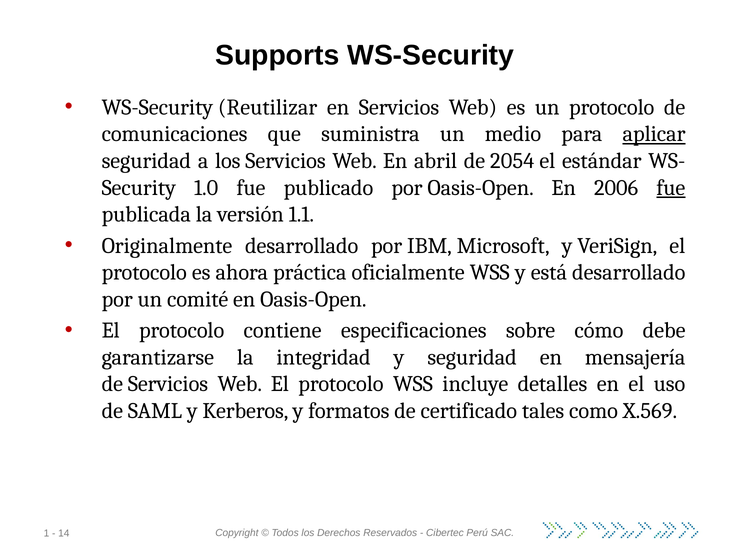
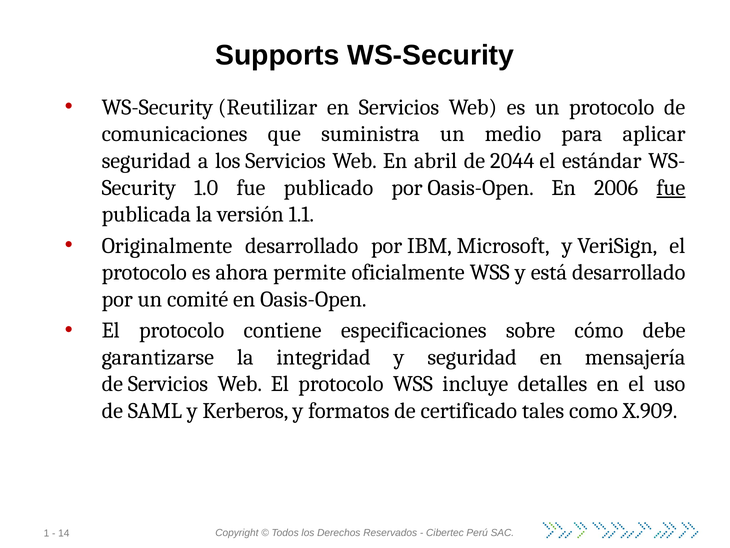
aplicar underline: present -> none (654, 134)
2054: 2054 -> 2044 (512, 161)
práctica: práctica -> permite (310, 272)
X.569: X.569 -> X.909 (650, 410)
